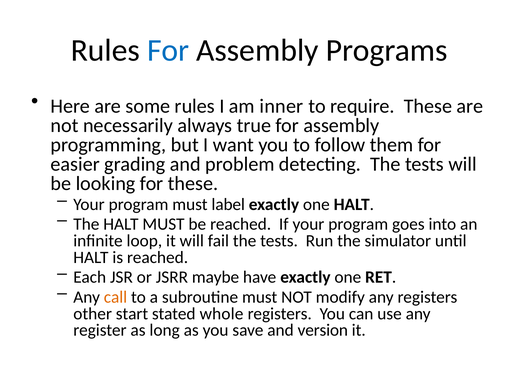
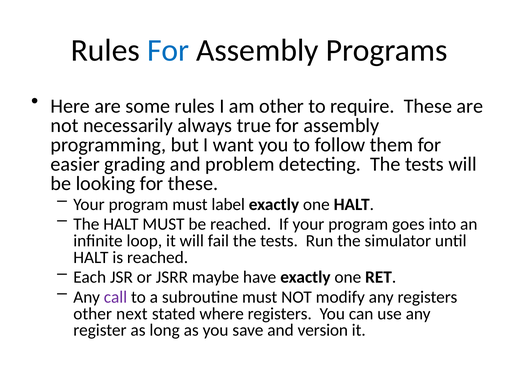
am inner: inner -> other (282, 106)
call colour: orange -> purple (115, 297)
start: start -> next (132, 314)
whole: whole -> where (222, 314)
